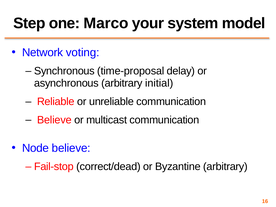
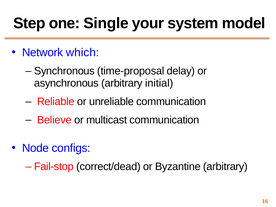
Marco: Marco -> Single (106, 23)
voting: voting -> which (83, 53)
Node believe: believe -> configs (71, 148)
